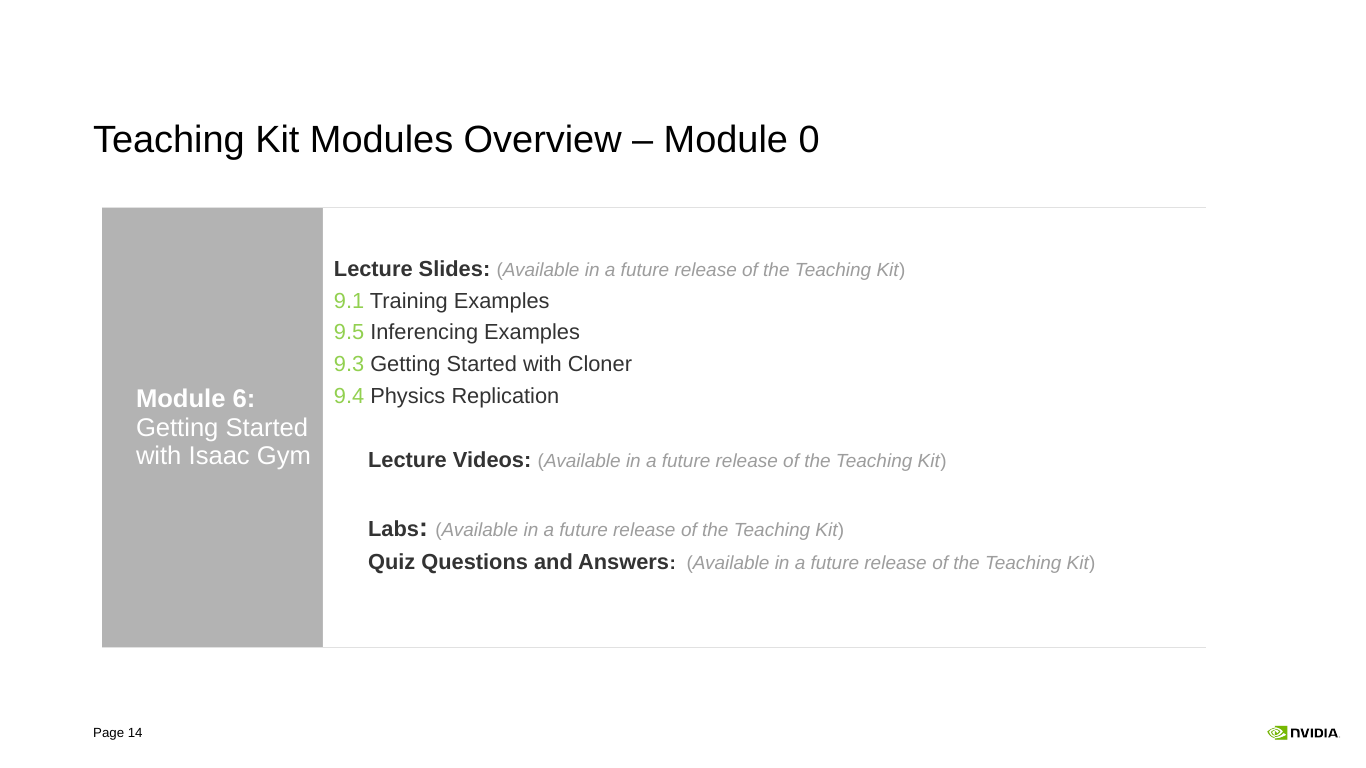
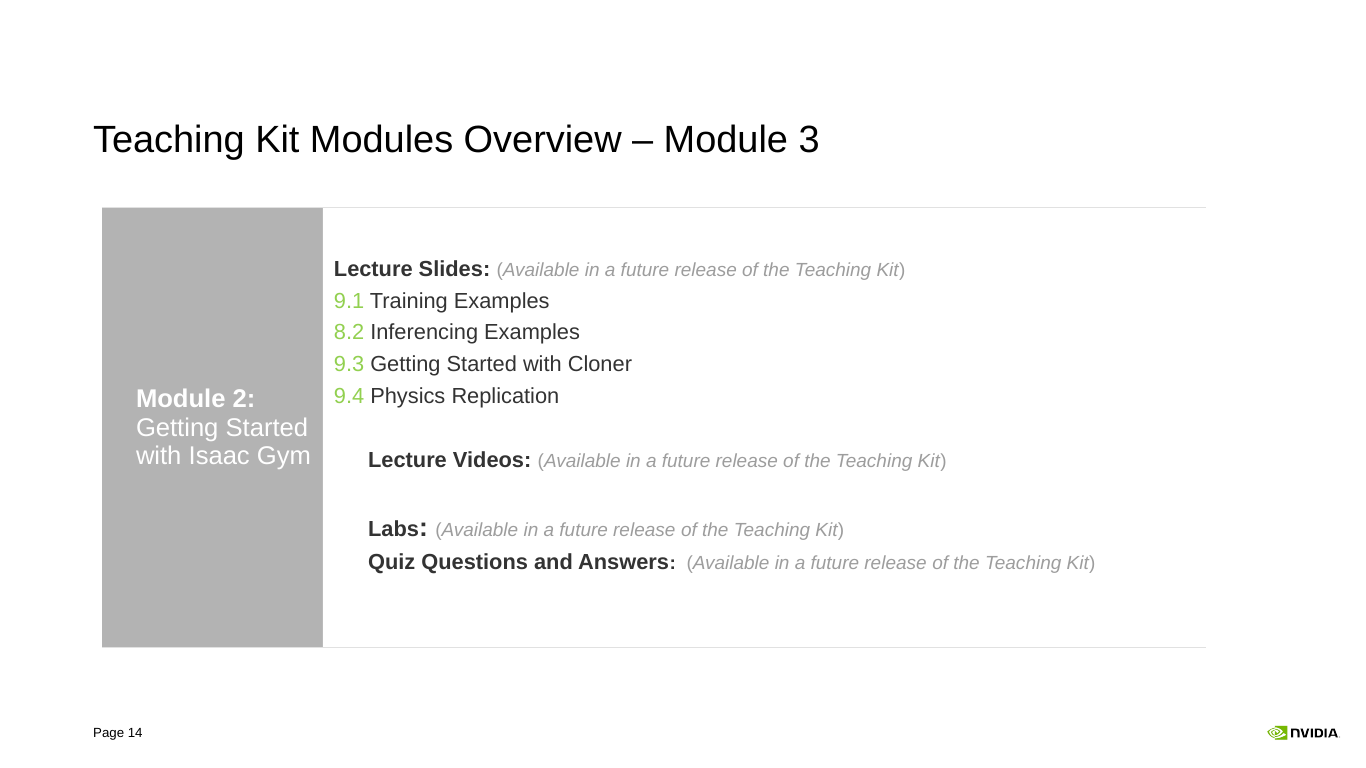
0: 0 -> 3 (809, 140)
9.5: 9.5 -> 8.2 (349, 333)
6: 6 -> 2 (244, 399)
